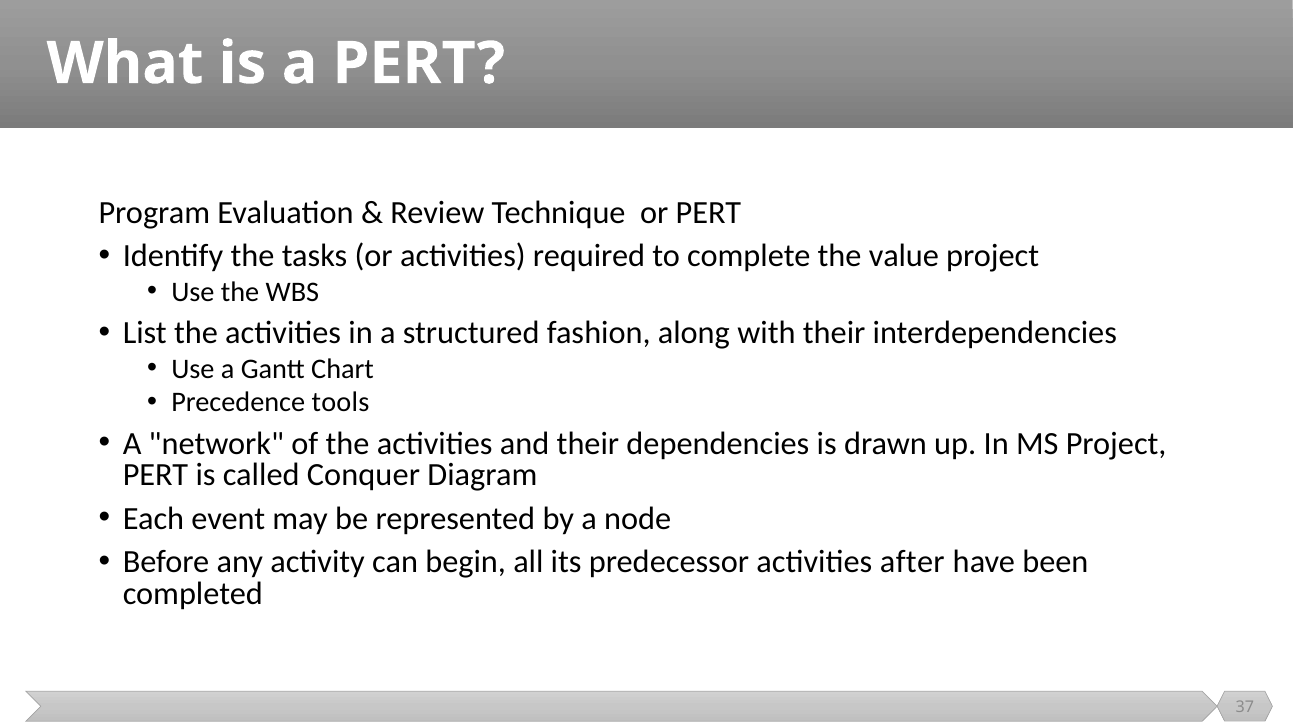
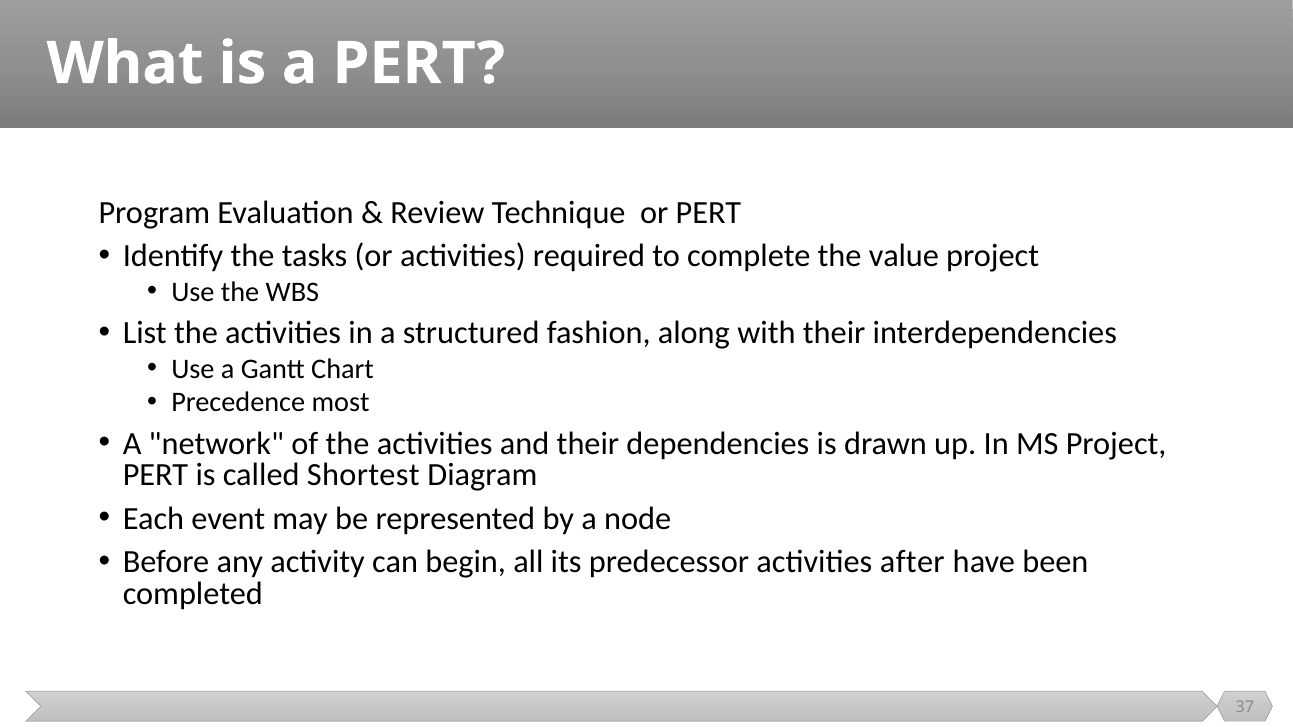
tools: tools -> most (341, 403)
Conquer: Conquer -> Shortest (363, 475)
